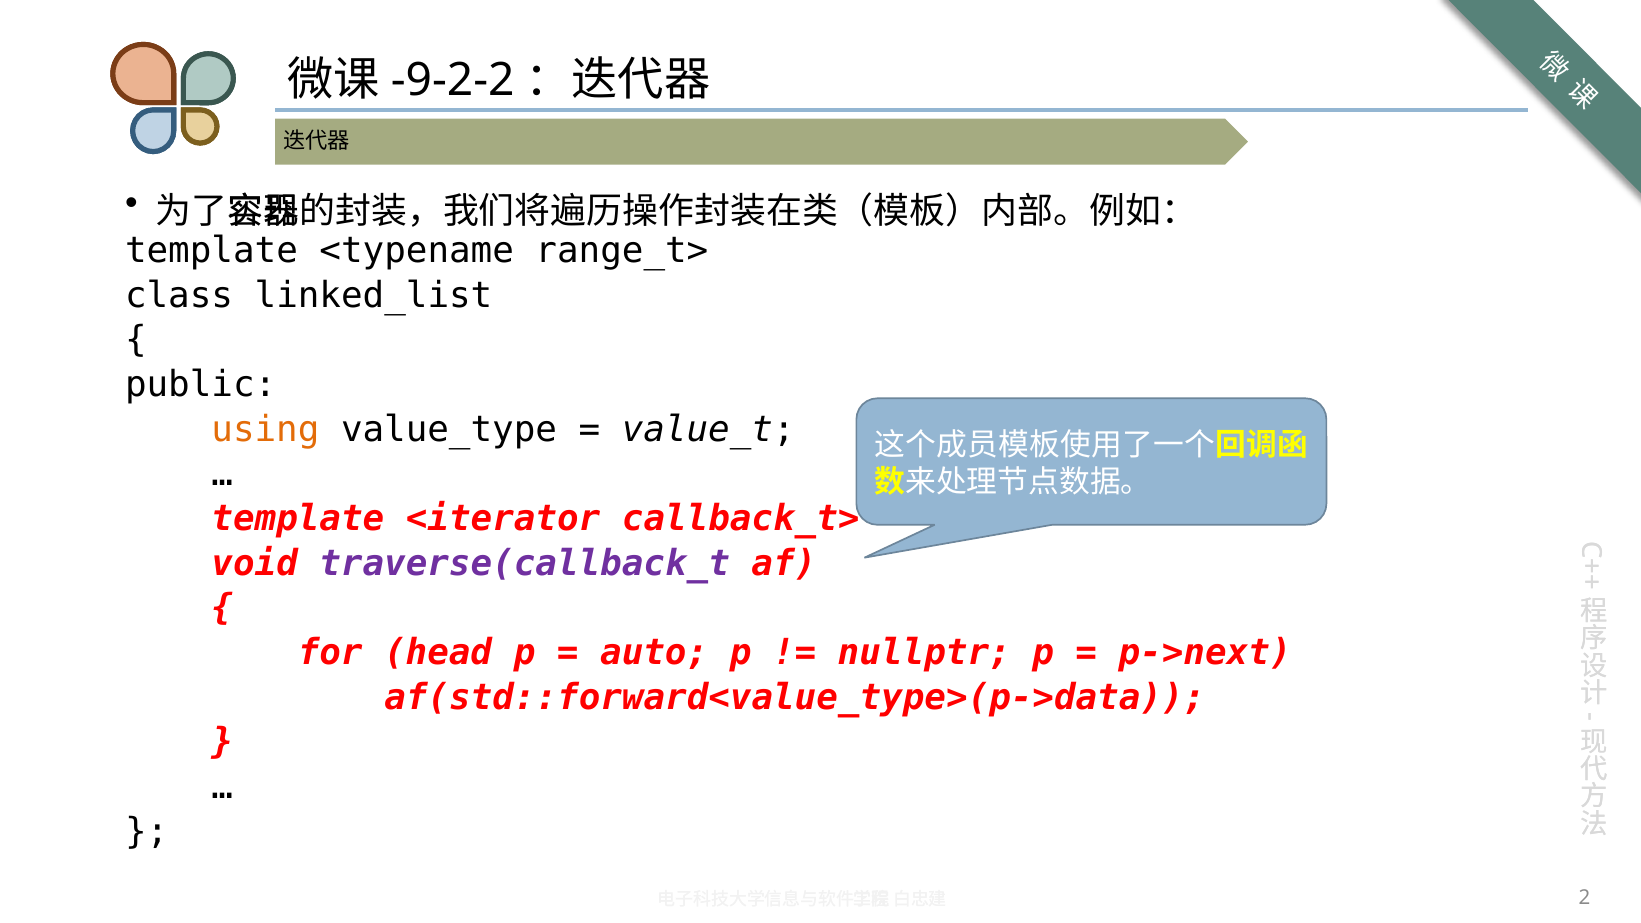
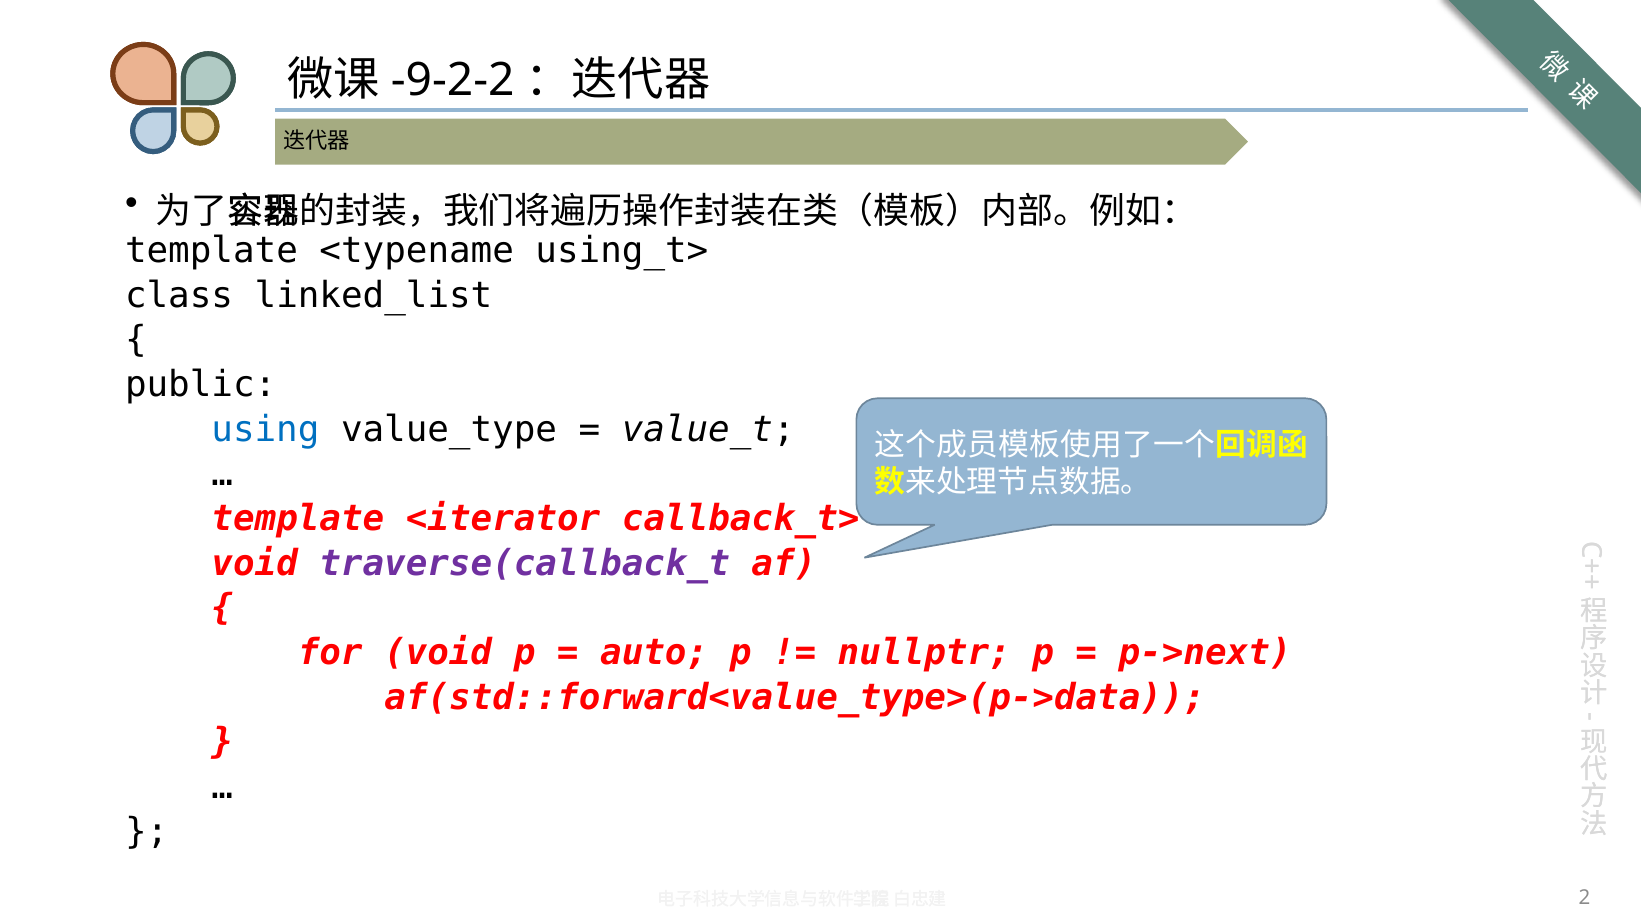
range_t>: range_t> -> using_t> (622, 251)
using colour: orange -> blue (265, 429)
for head: head -> void (438, 653)
